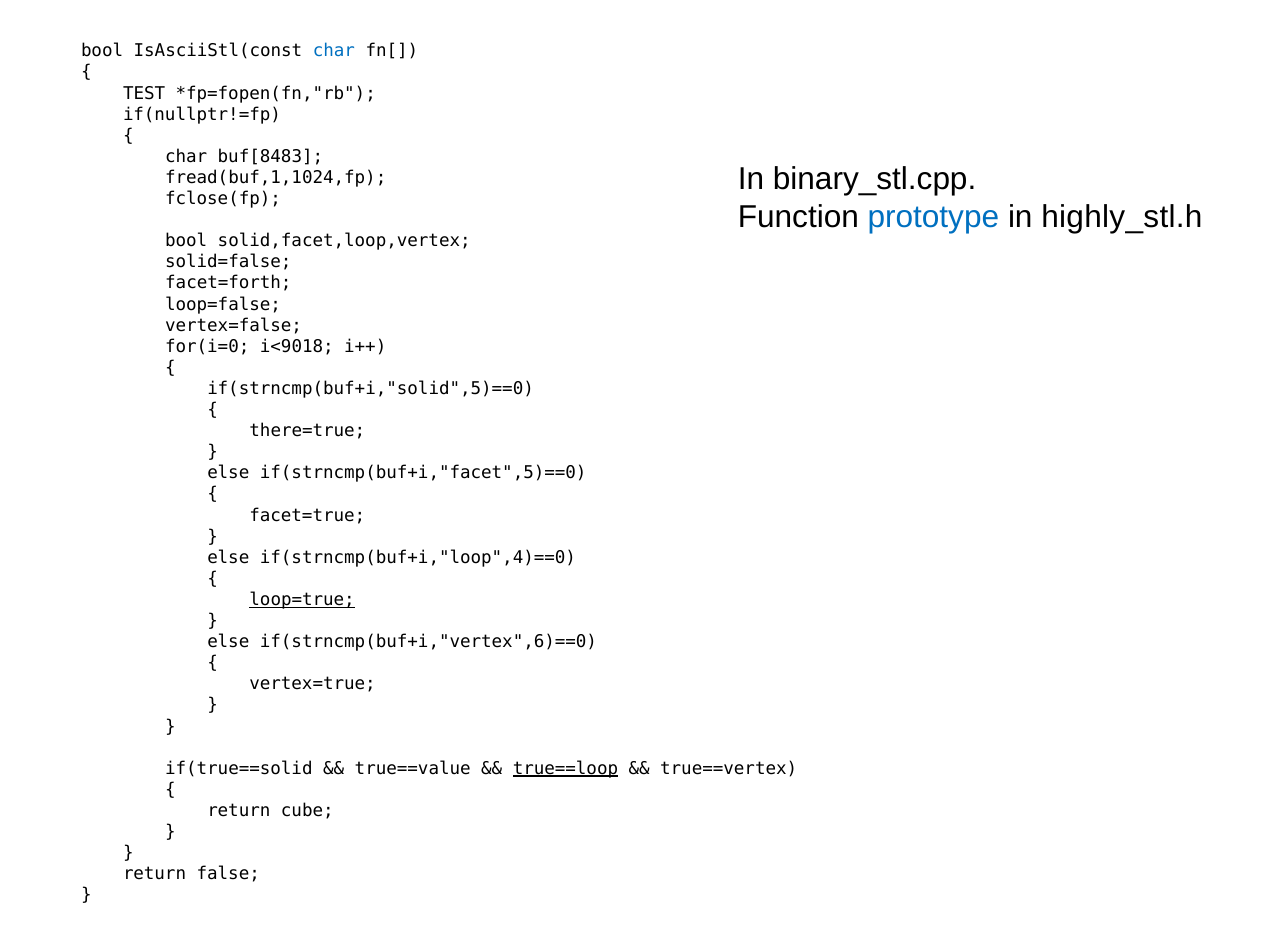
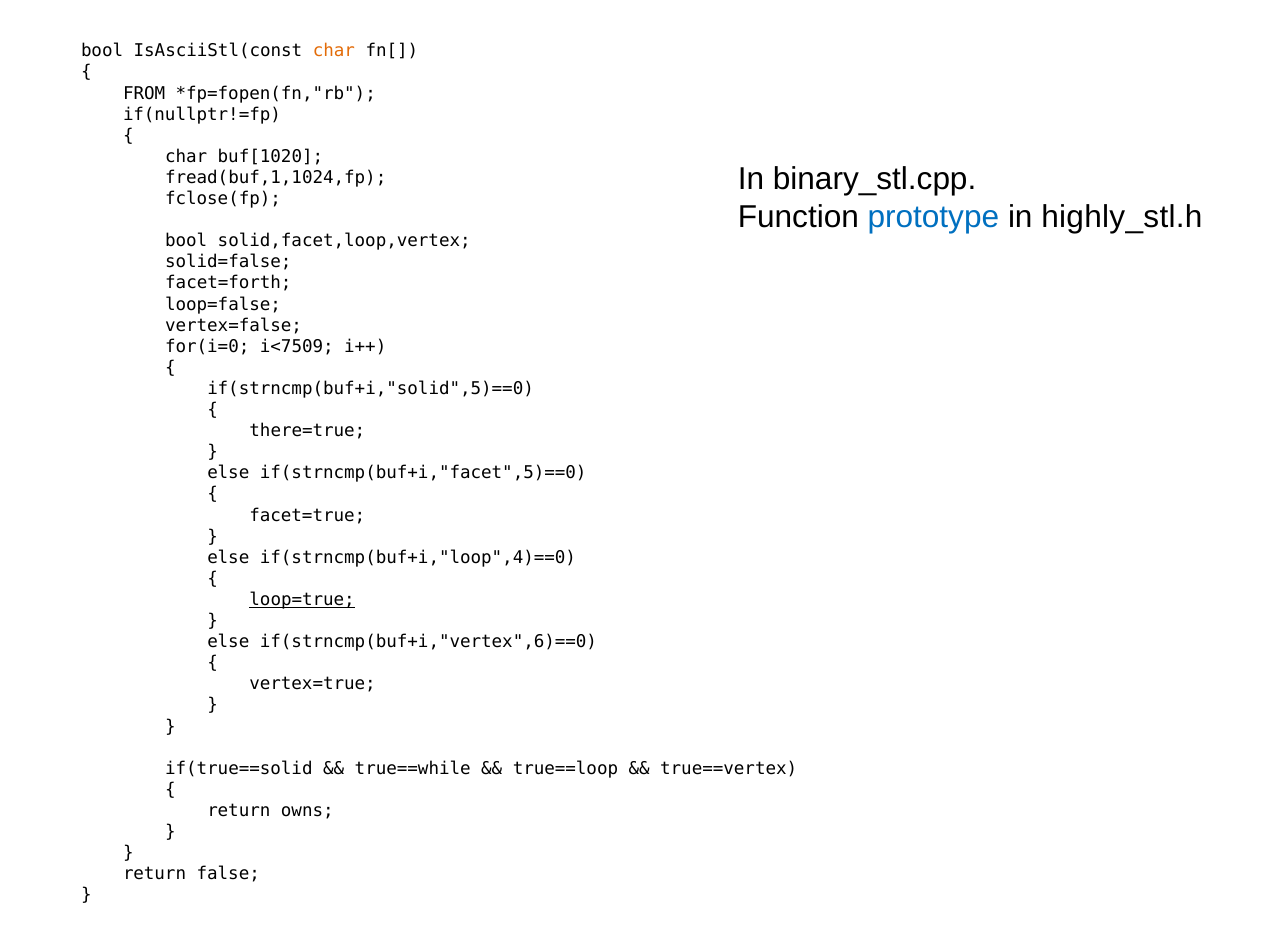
char colour: blue -> orange (334, 51)
TEST: TEST -> FROM (144, 93)
buf[8483: buf[8483 -> buf[1020 (270, 157)
i<9018: i<9018 -> i<7509 (297, 346)
true==value: true==value -> true==while (413, 768)
true==loop underline: present -> none (565, 768)
cube: cube -> owns (307, 811)
